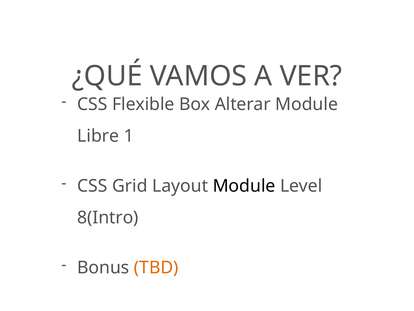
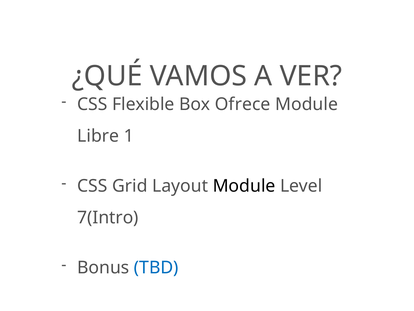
Alterar: Alterar -> Ofrece (243, 104)
8(Intro: 8(Intro -> 7(Intro (108, 217)
TBD colour: orange -> blue (156, 267)
